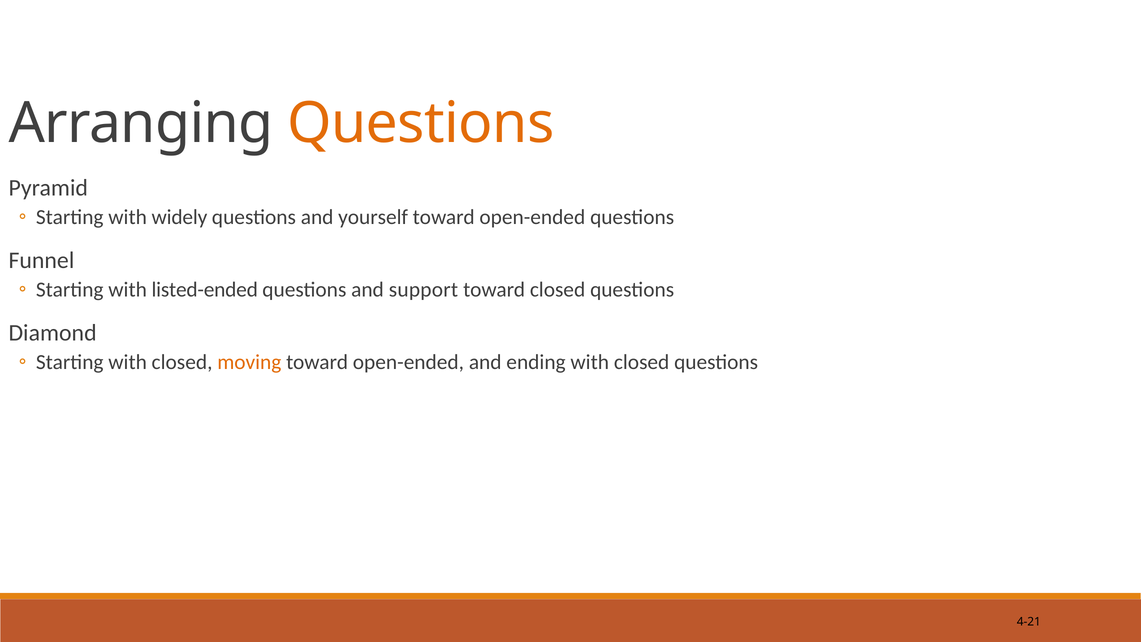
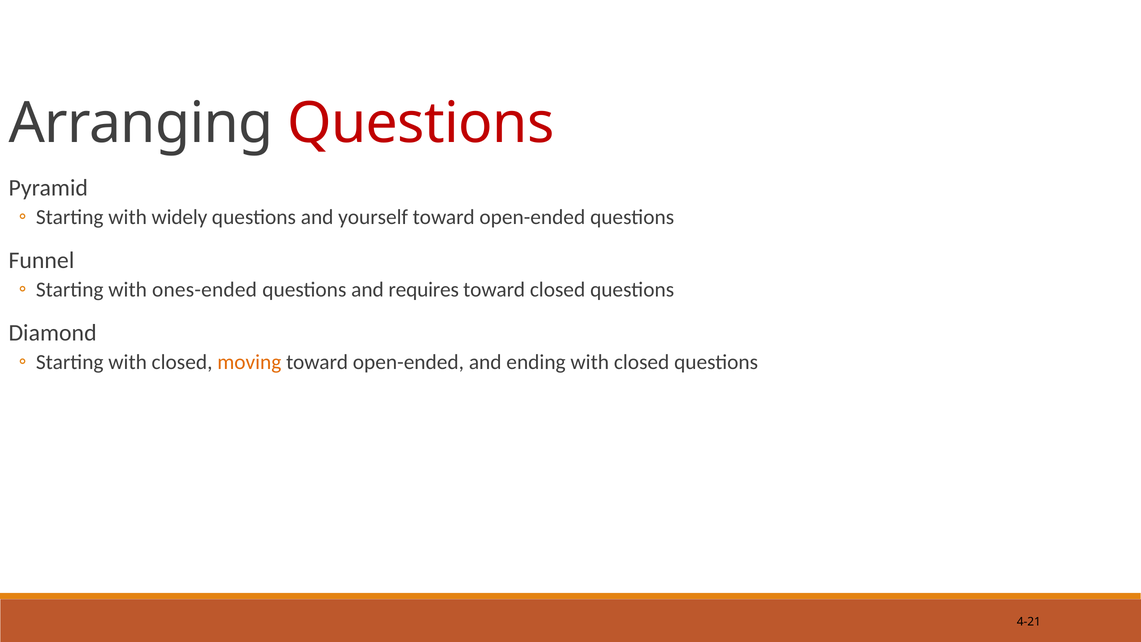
Questions colour: orange -> red (421, 123)
listed-ended: listed-ended -> ones-ended (205, 290)
support: support -> requires (424, 290)
